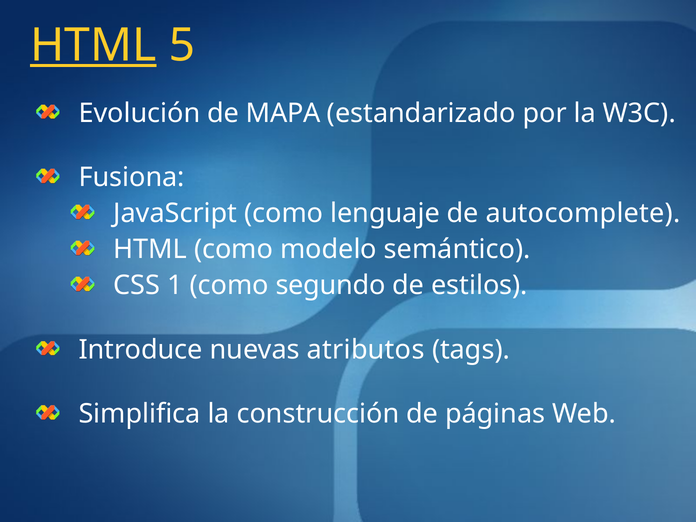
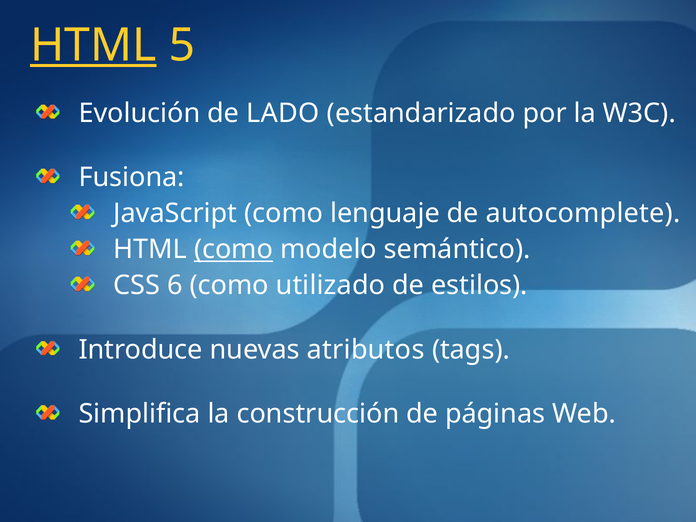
MAPA: MAPA -> LADO (283, 113)
como underline: none -> present (234, 249)
1: 1 -> 6 (175, 285)
segundo: segundo -> utilizado (330, 285)
